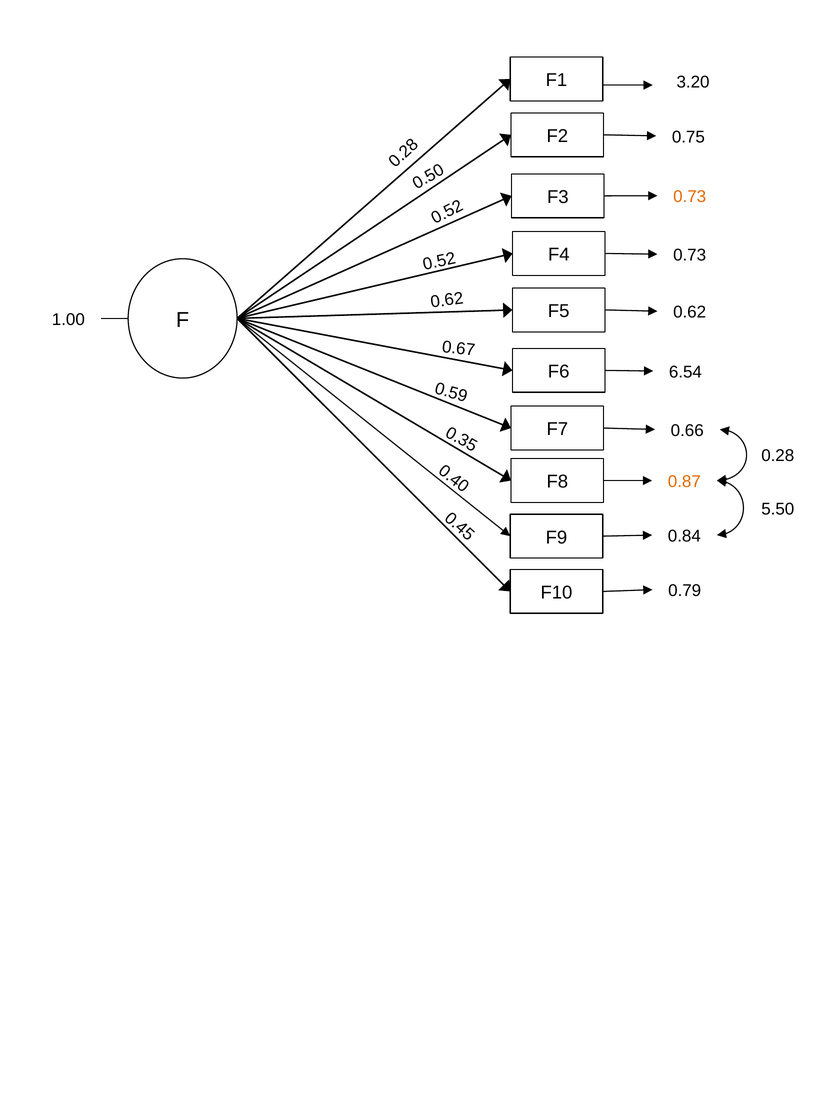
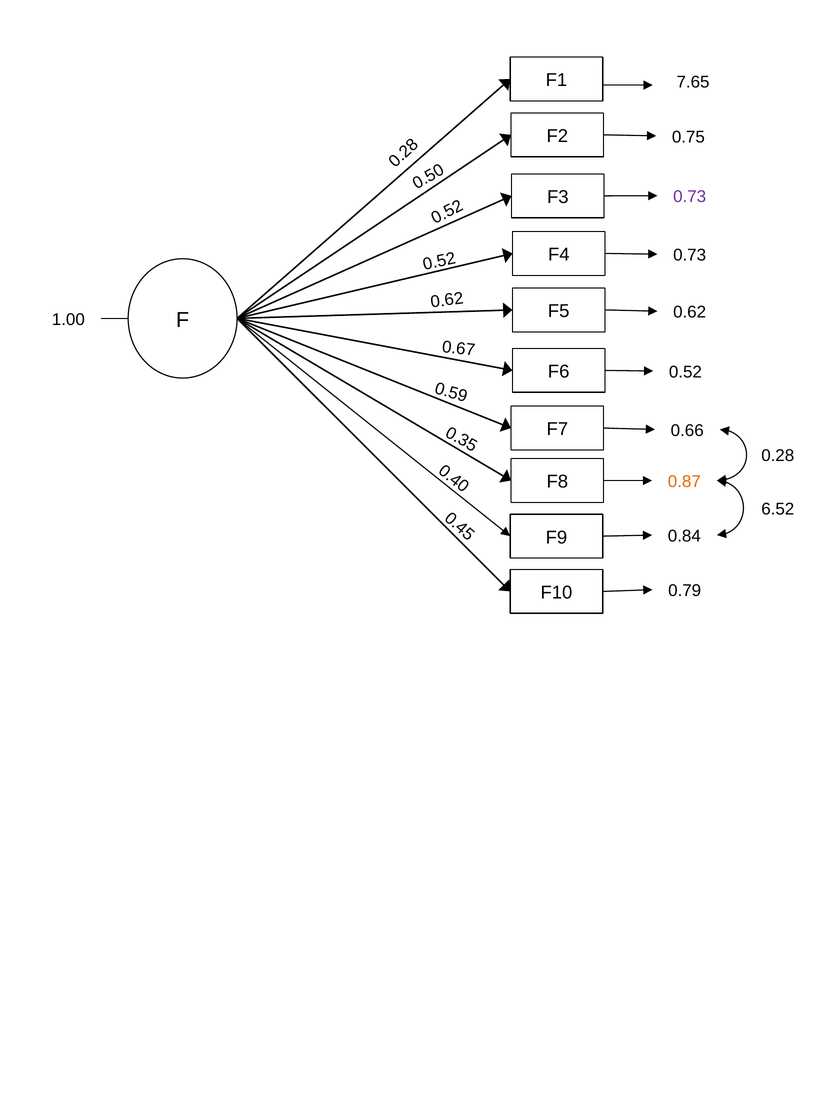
3.20: 3.20 -> 7.65 (693, 82)
0.73 colour: orange -> purple (690, 197)
6.54: 6.54 -> 0.52 (685, 372)
5.50: 5.50 -> 6.52 (778, 509)
